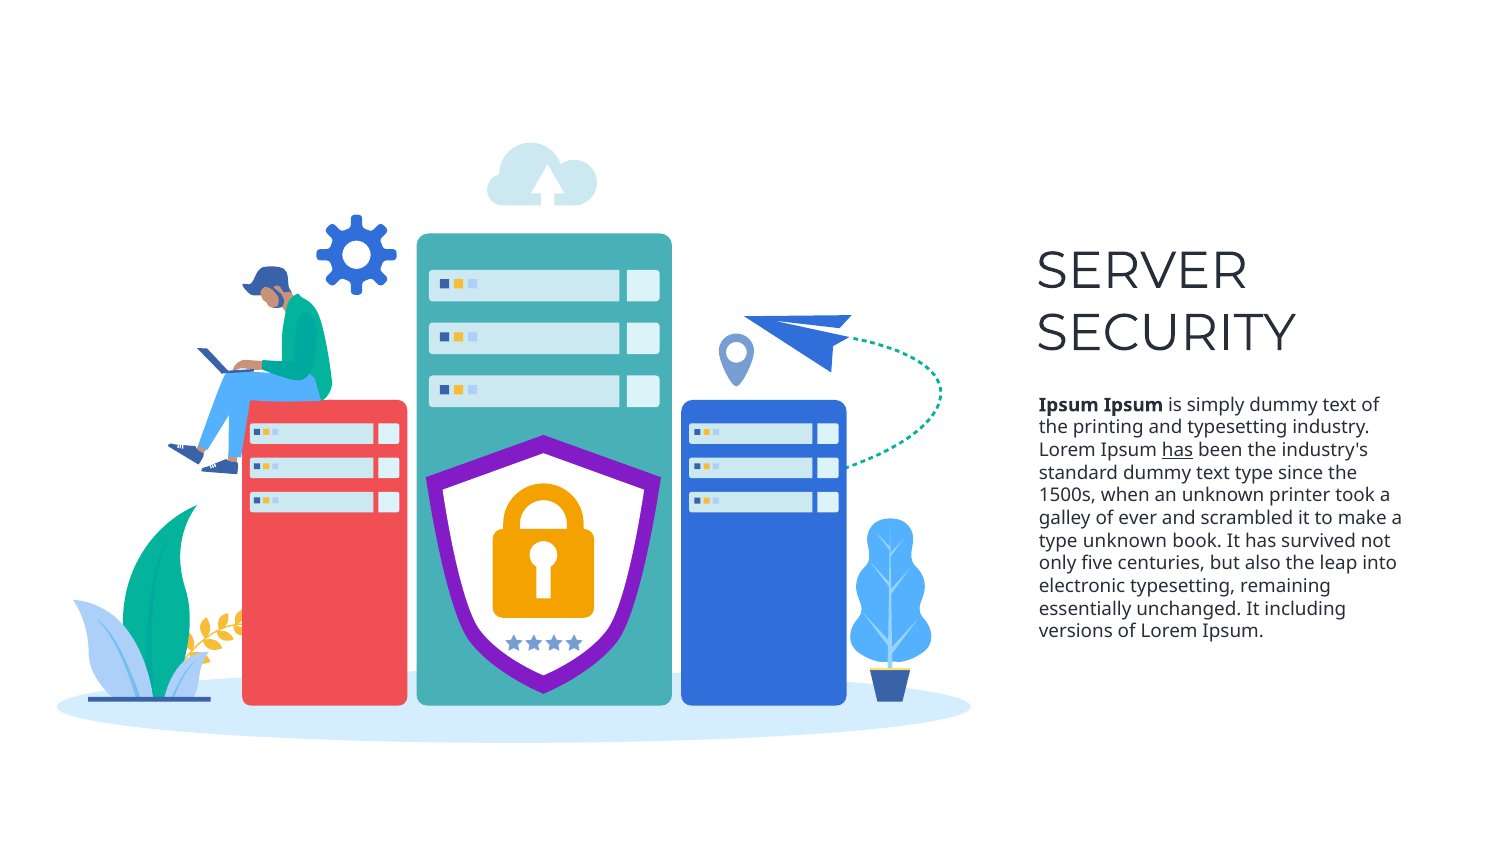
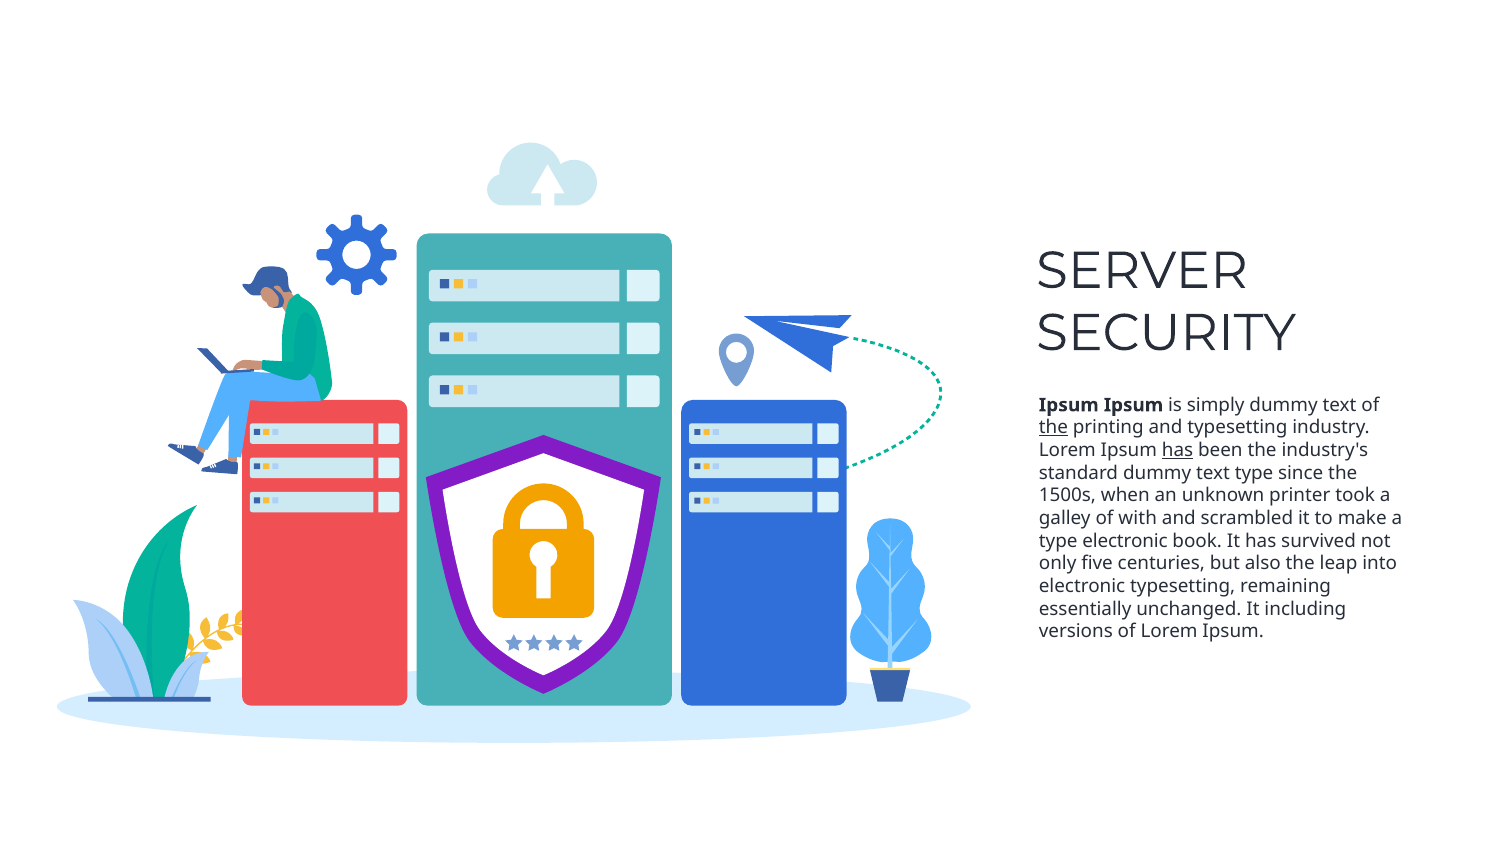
the underline: none -> present (1053, 428)
ever: ever -> with (1138, 519)
type unknown: unknown -> electronic (1125, 541)
